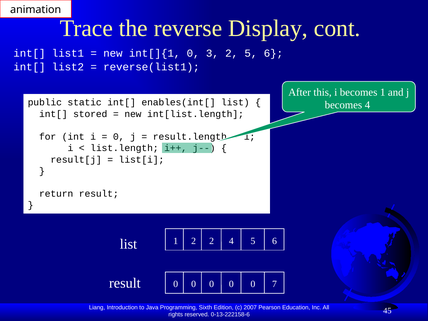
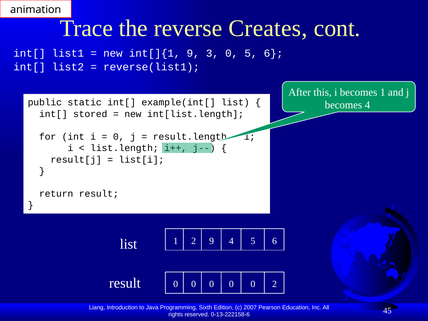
Display: Display -> Creates (268, 28)
int[]{1 0: 0 -> 9 (193, 53)
3 2: 2 -> 0 (232, 53)
enables(int[: enables(int[ -> example(int[ (178, 103)
2 2: 2 -> 9 (212, 241)
0 7: 7 -> 2 (275, 284)
